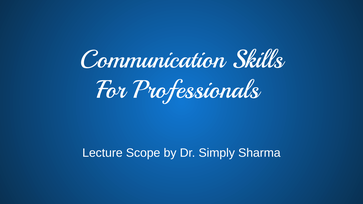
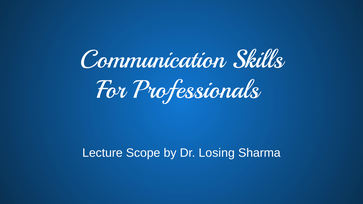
Simply: Simply -> Losing (217, 153)
